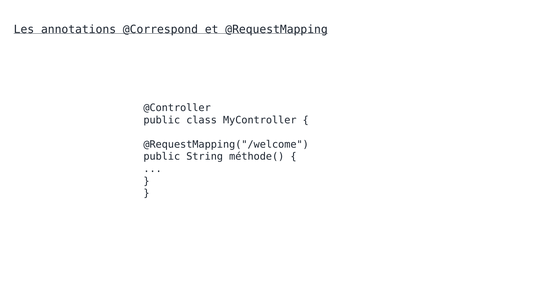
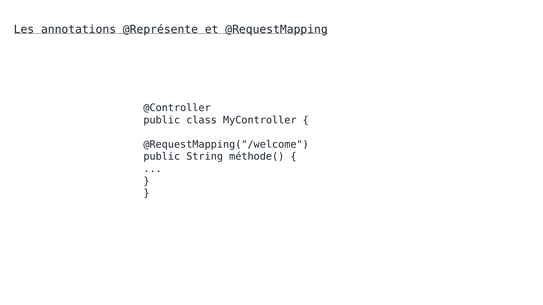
@Correspond: @Correspond -> @Représente (160, 29)
